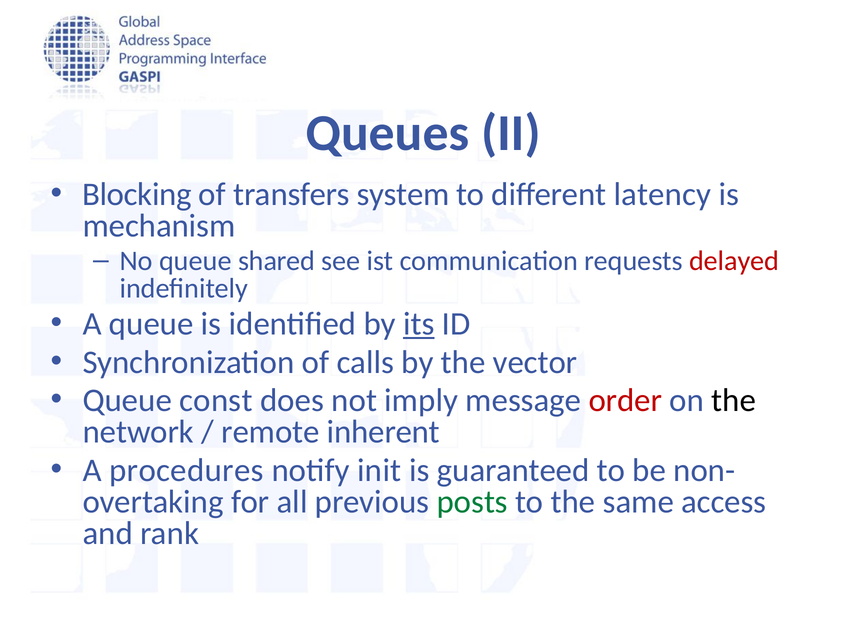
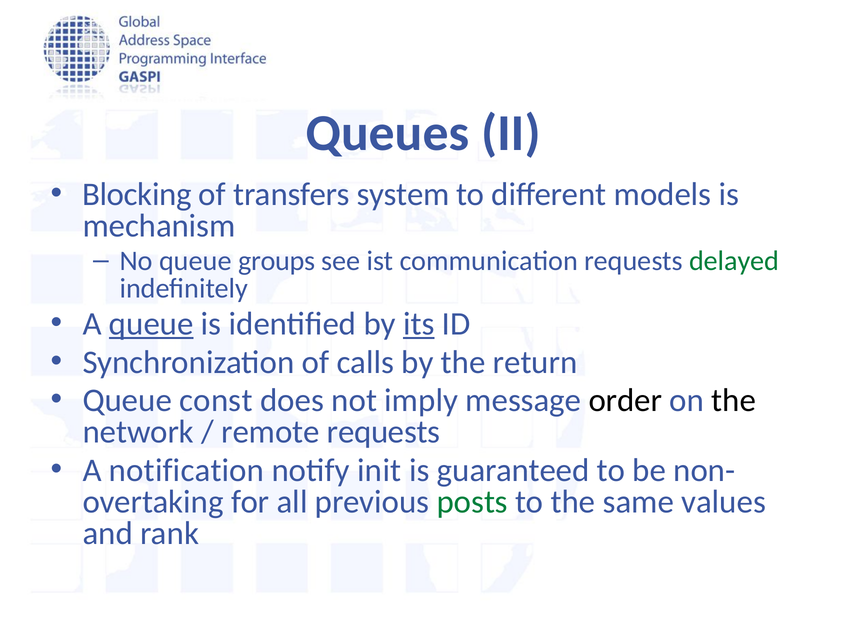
latency: latency -> models (662, 194)
shared: shared -> groups (277, 261)
delayed colour: red -> green (734, 261)
queue underline: none -> present (151, 324)
vector: vector -> return (535, 362)
order colour: red -> black (625, 401)
remote inherent: inherent -> requests (384, 432)
procedures: procedures -> notification (187, 471)
access: access -> values (724, 502)
